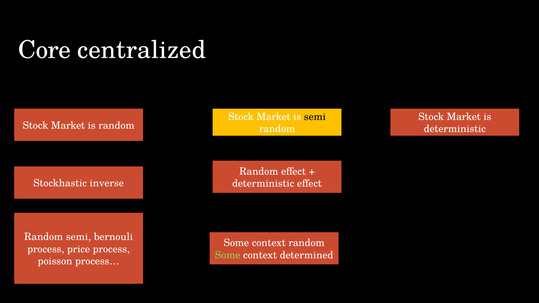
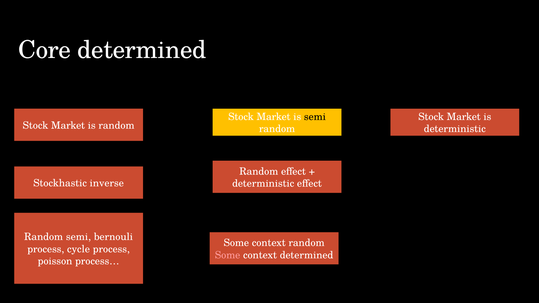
Core centralized: centralized -> determined (142, 50)
price: price -> cycle (78, 249)
Some colour: light green -> pink (228, 255)
